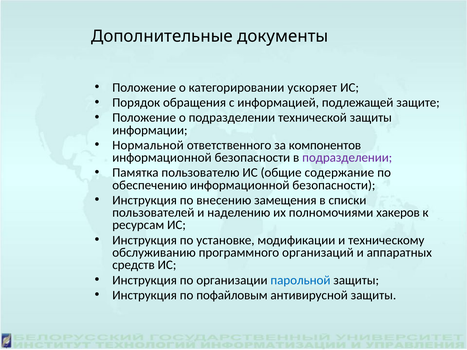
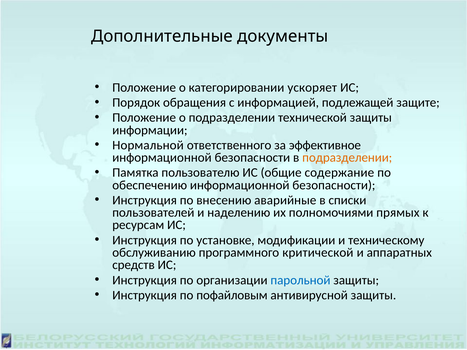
компонентов: компонентов -> эффективное (325, 145)
подразделении colour: purple -> orange (347, 158)
замещения: замещения -> аварийные (285, 200)
хакеров: хакеров -> прямых (398, 213)
организаций: организаций -> критической (318, 253)
